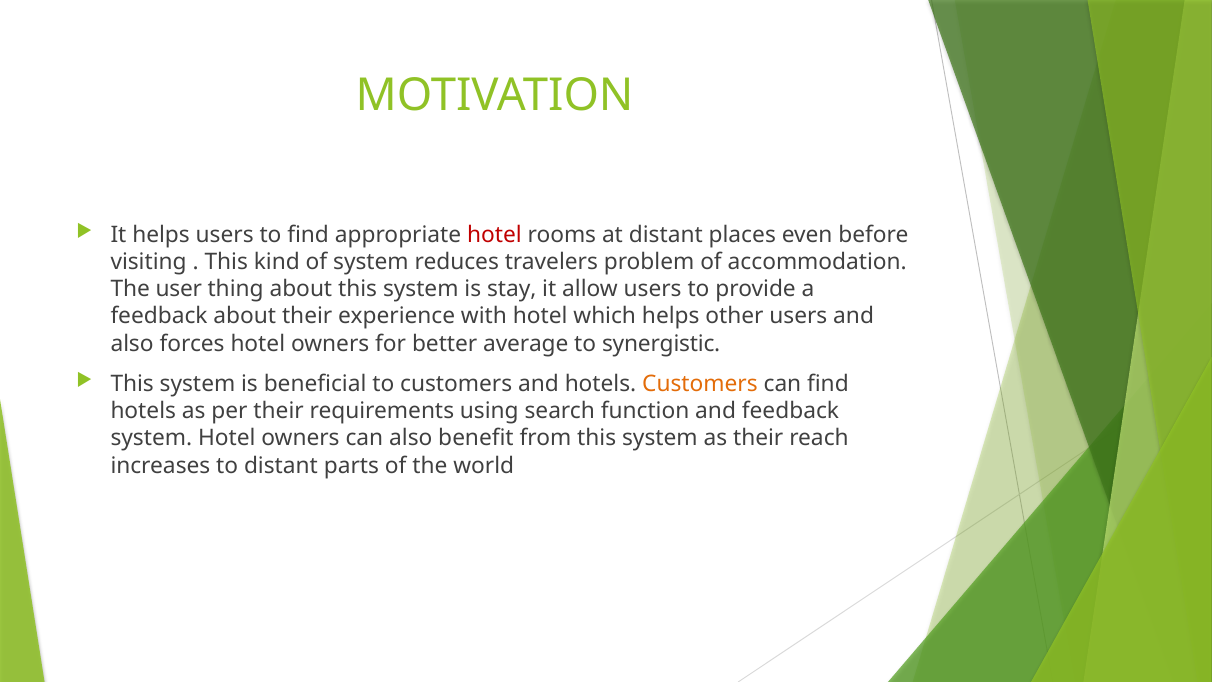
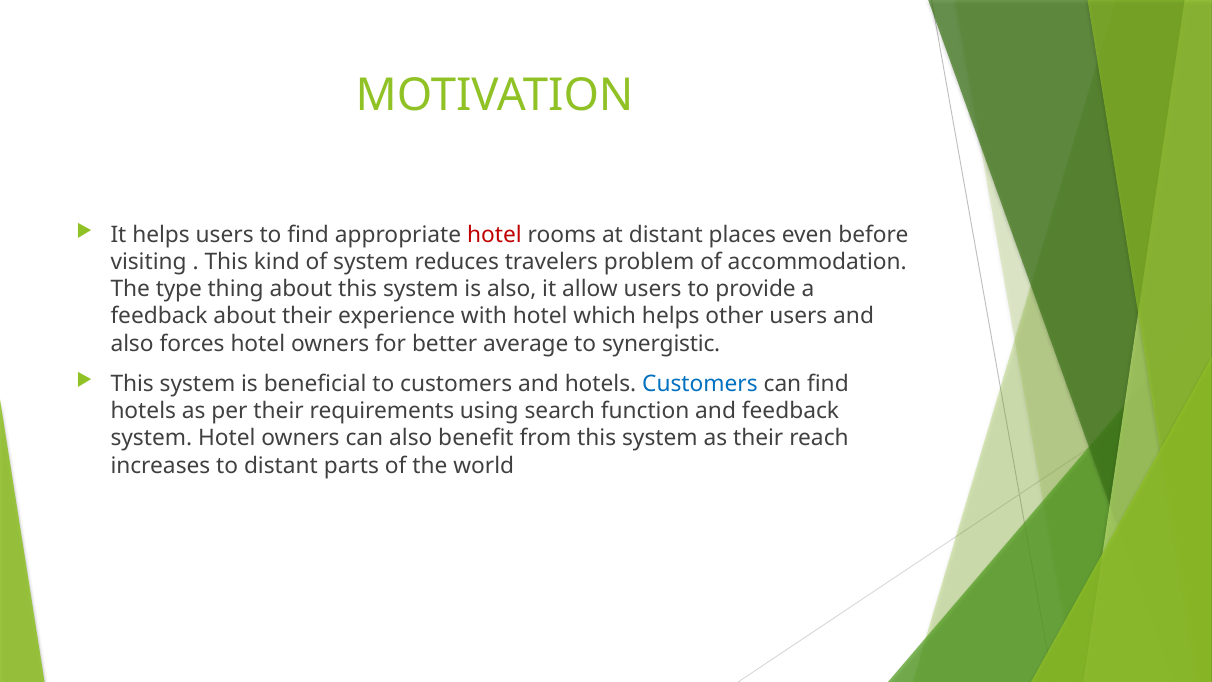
user: user -> type (179, 289)
is stay: stay -> also (512, 289)
Customers colour: orange -> blue (700, 384)
